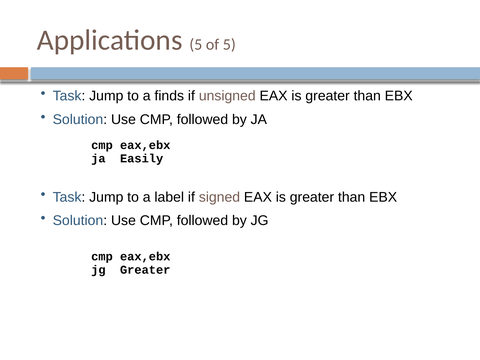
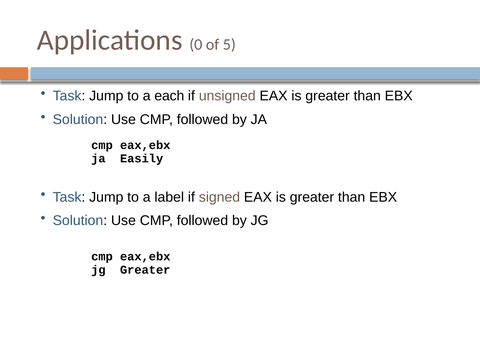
Applications 5: 5 -> 0 (196, 44)
finds: finds -> each (169, 96)
